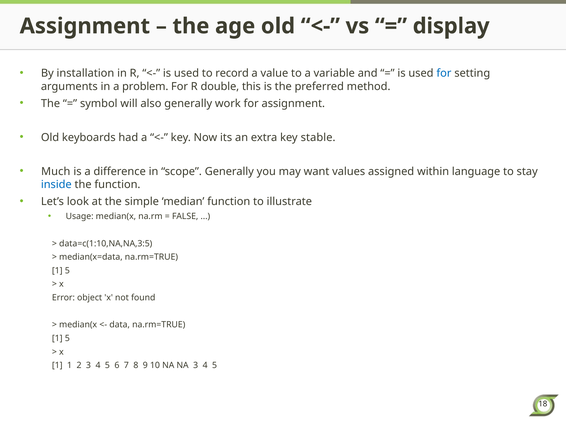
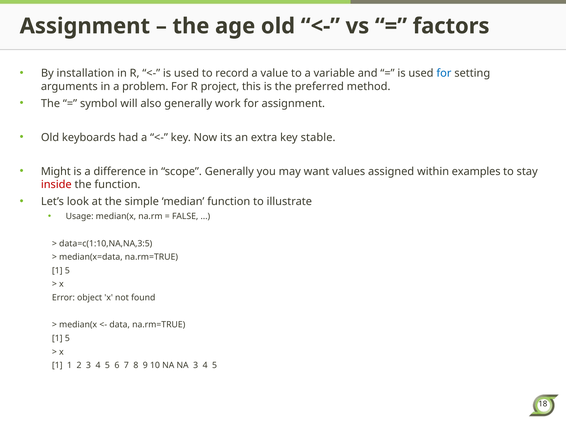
display: display -> factors (451, 26)
double: double -> project (220, 86)
Much: Much -> Might (56, 171)
language: language -> examples (476, 171)
inside colour: blue -> red (56, 184)
